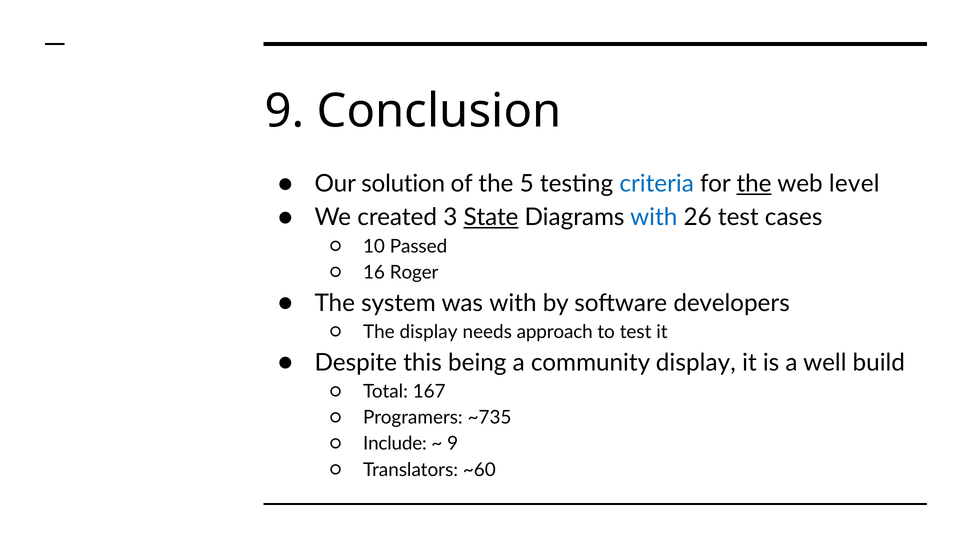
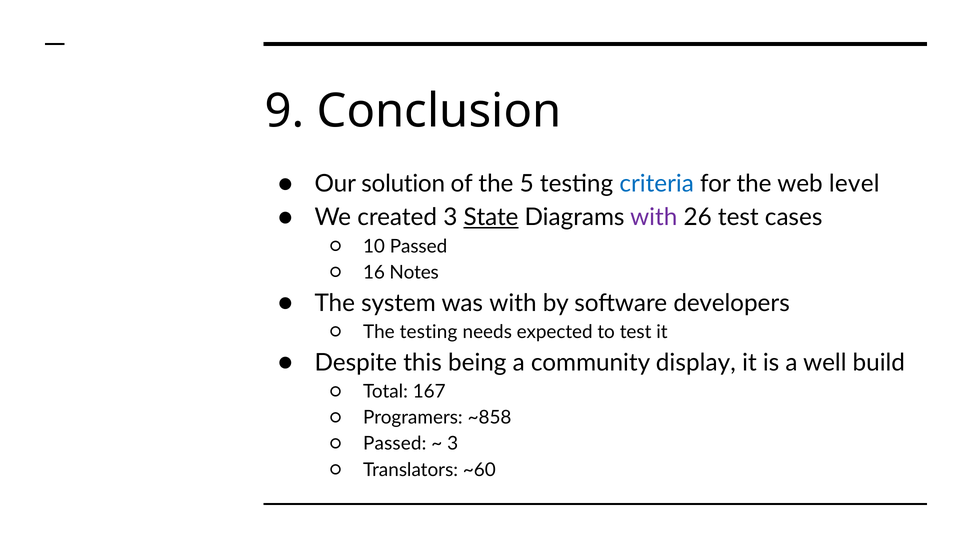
the underline: present -> none (754, 184)
with colour: blue -> purple (654, 217)
Roger: Roger -> Notes (414, 272)
The display: display -> testing (429, 332)
approach: approach -> expected (555, 332)
~735: ~735 -> ~858 (490, 417)
Include: Include -> Passed (395, 444)
9: 9 -> 3 (453, 444)
